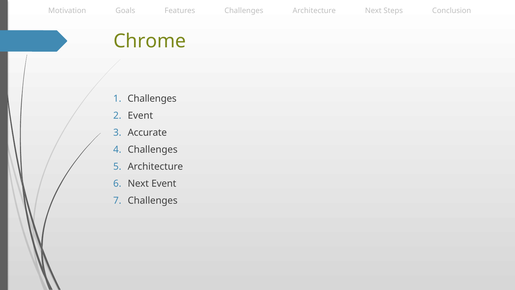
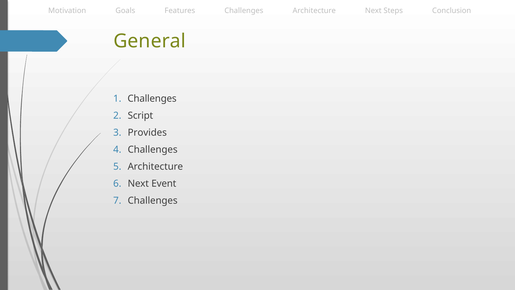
Chrome: Chrome -> General (150, 41)
Event: Event -> Script (140, 115)
Accurate: Accurate -> Provides (147, 132)
